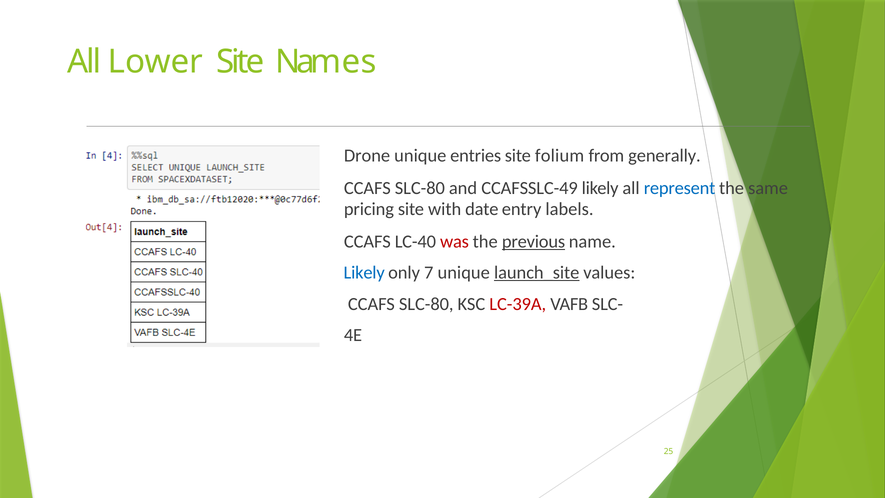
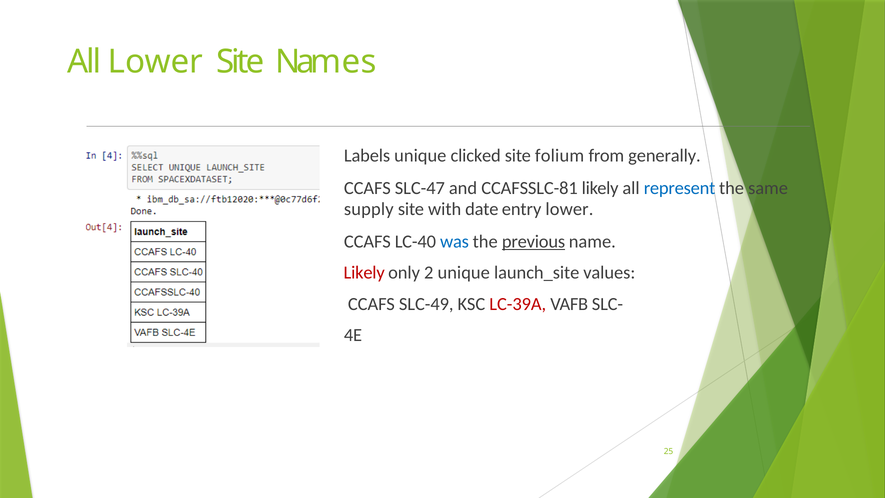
Drone: Drone -> Labels (367, 156)
entries: entries -> clicked (476, 156)
SLC-80: SLC-80 -> SLC-47 (420, 188)
CCAFSSLC-49: CCAFSSLC-49 -> CCAFSSLC-81 (530, 188)
pricing: pricing -> supply (369, 209)
entry labels: labels -> lower (569, 209)
was colour: red -> blue (455, 241)
Likely colour: blue -> red (364, 273)
7: 7 -> 2 (429, 273)
launch_site underline: present -> none (537, 273)
SLC-80: SLC-80 -> SLC-49 (426, 304)
